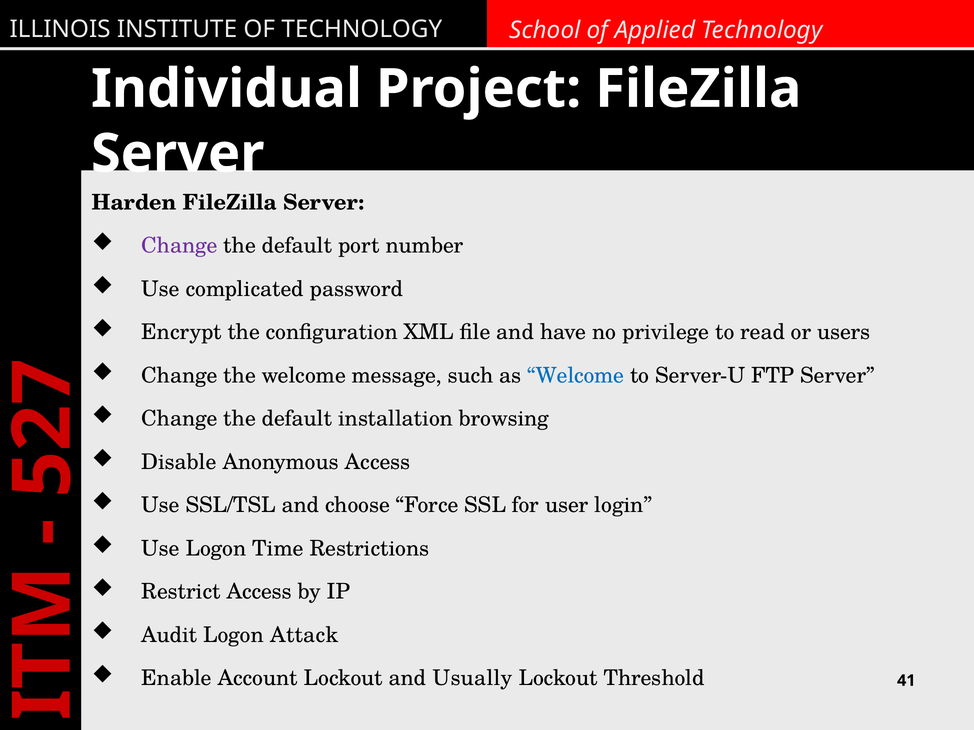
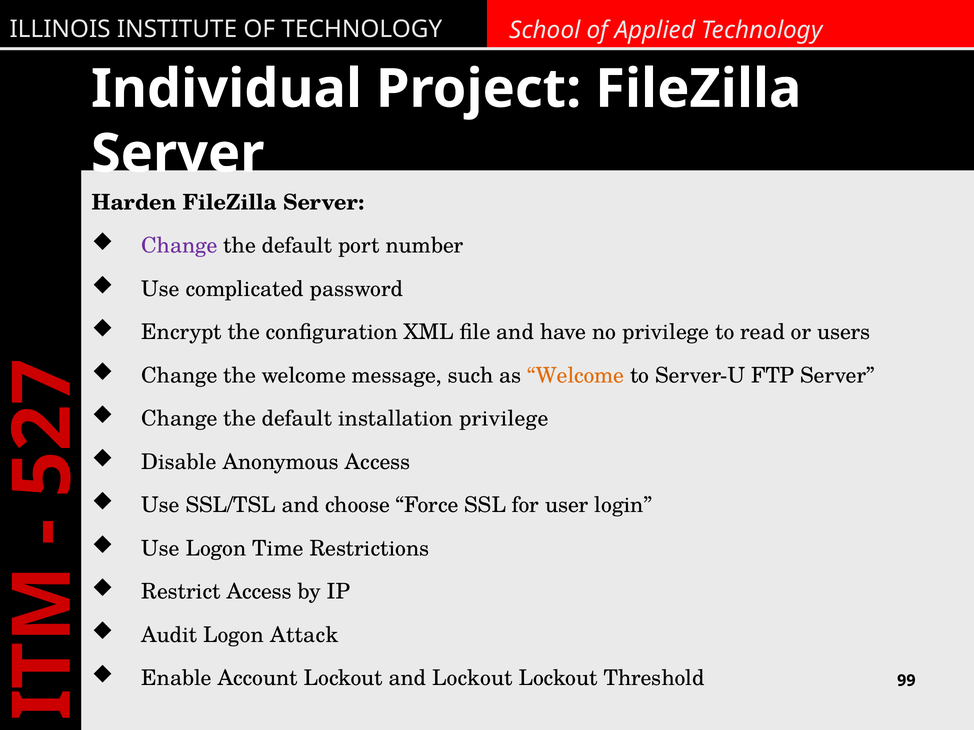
Welcome colour: blue -> orange (576, 376)
installation browsing: browsing -> privilege (504, 419)
and Usually: Usually -> Lockout (473, 679)
41: 41 -> 99 (906, 681)
